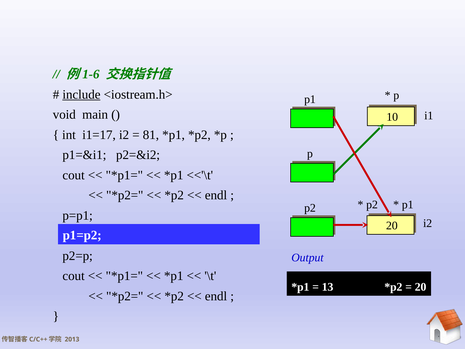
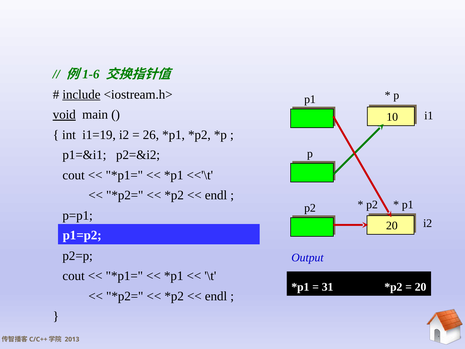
void underline: none -> present (64, 115)
i1=17: i1=17 -> i1=19 (99, 135)
81: 81 -> 26 (151, 135)
13: 13 -> 31 (328, 287)
